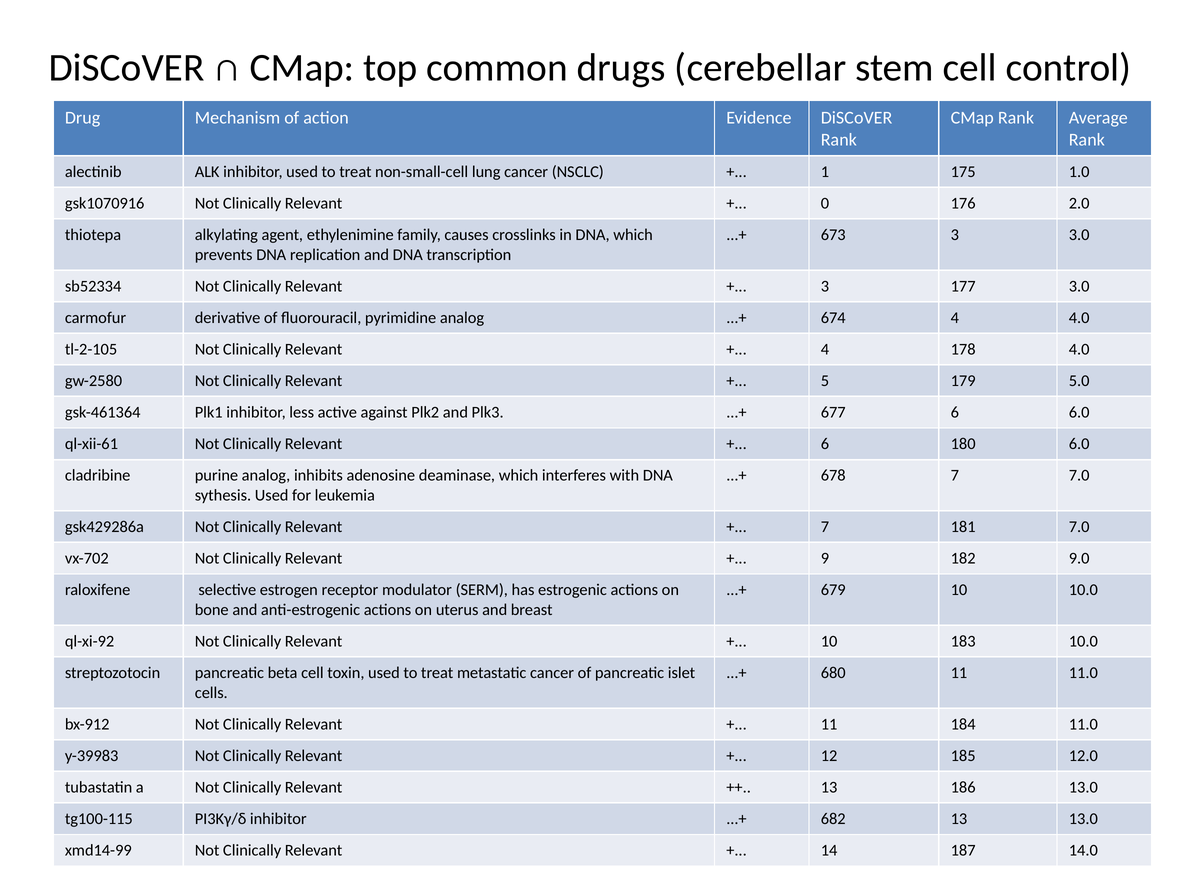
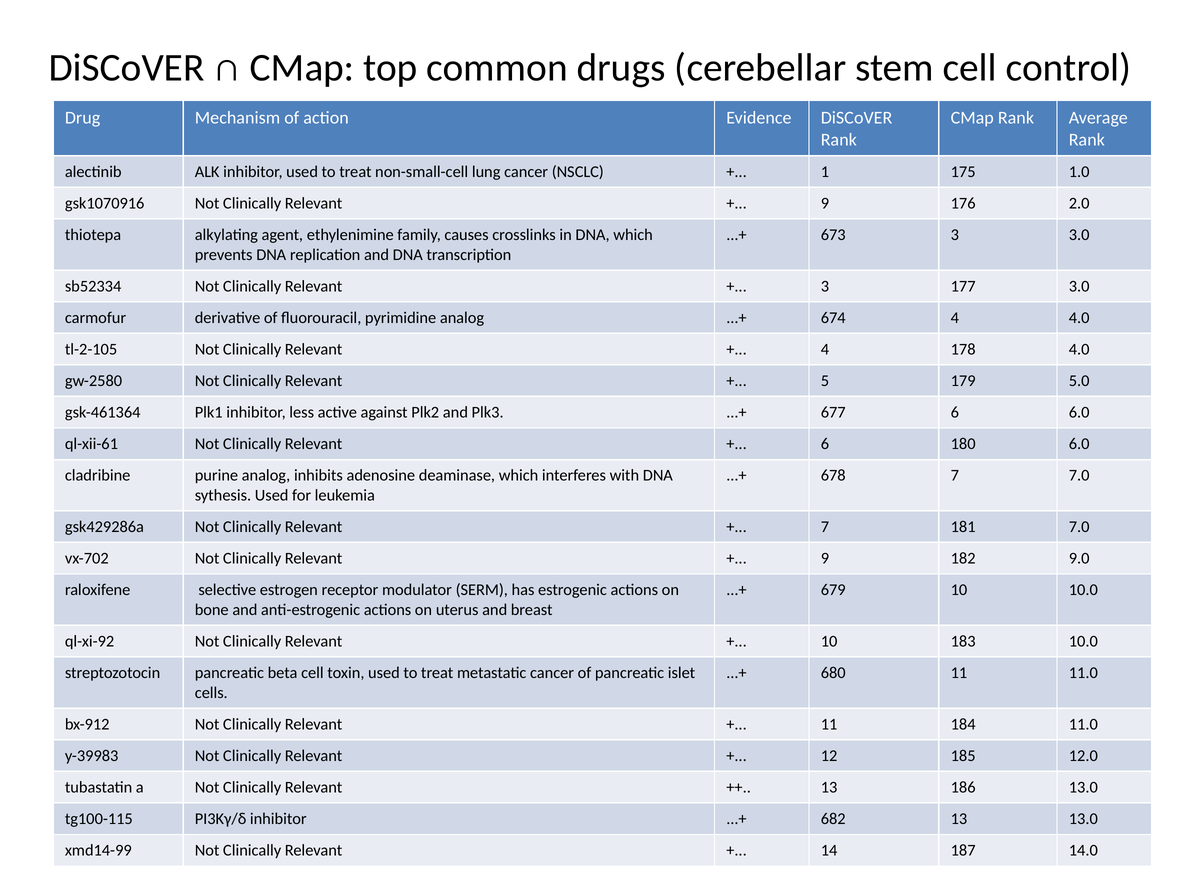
0: 0 -> 9 (825, 203)
